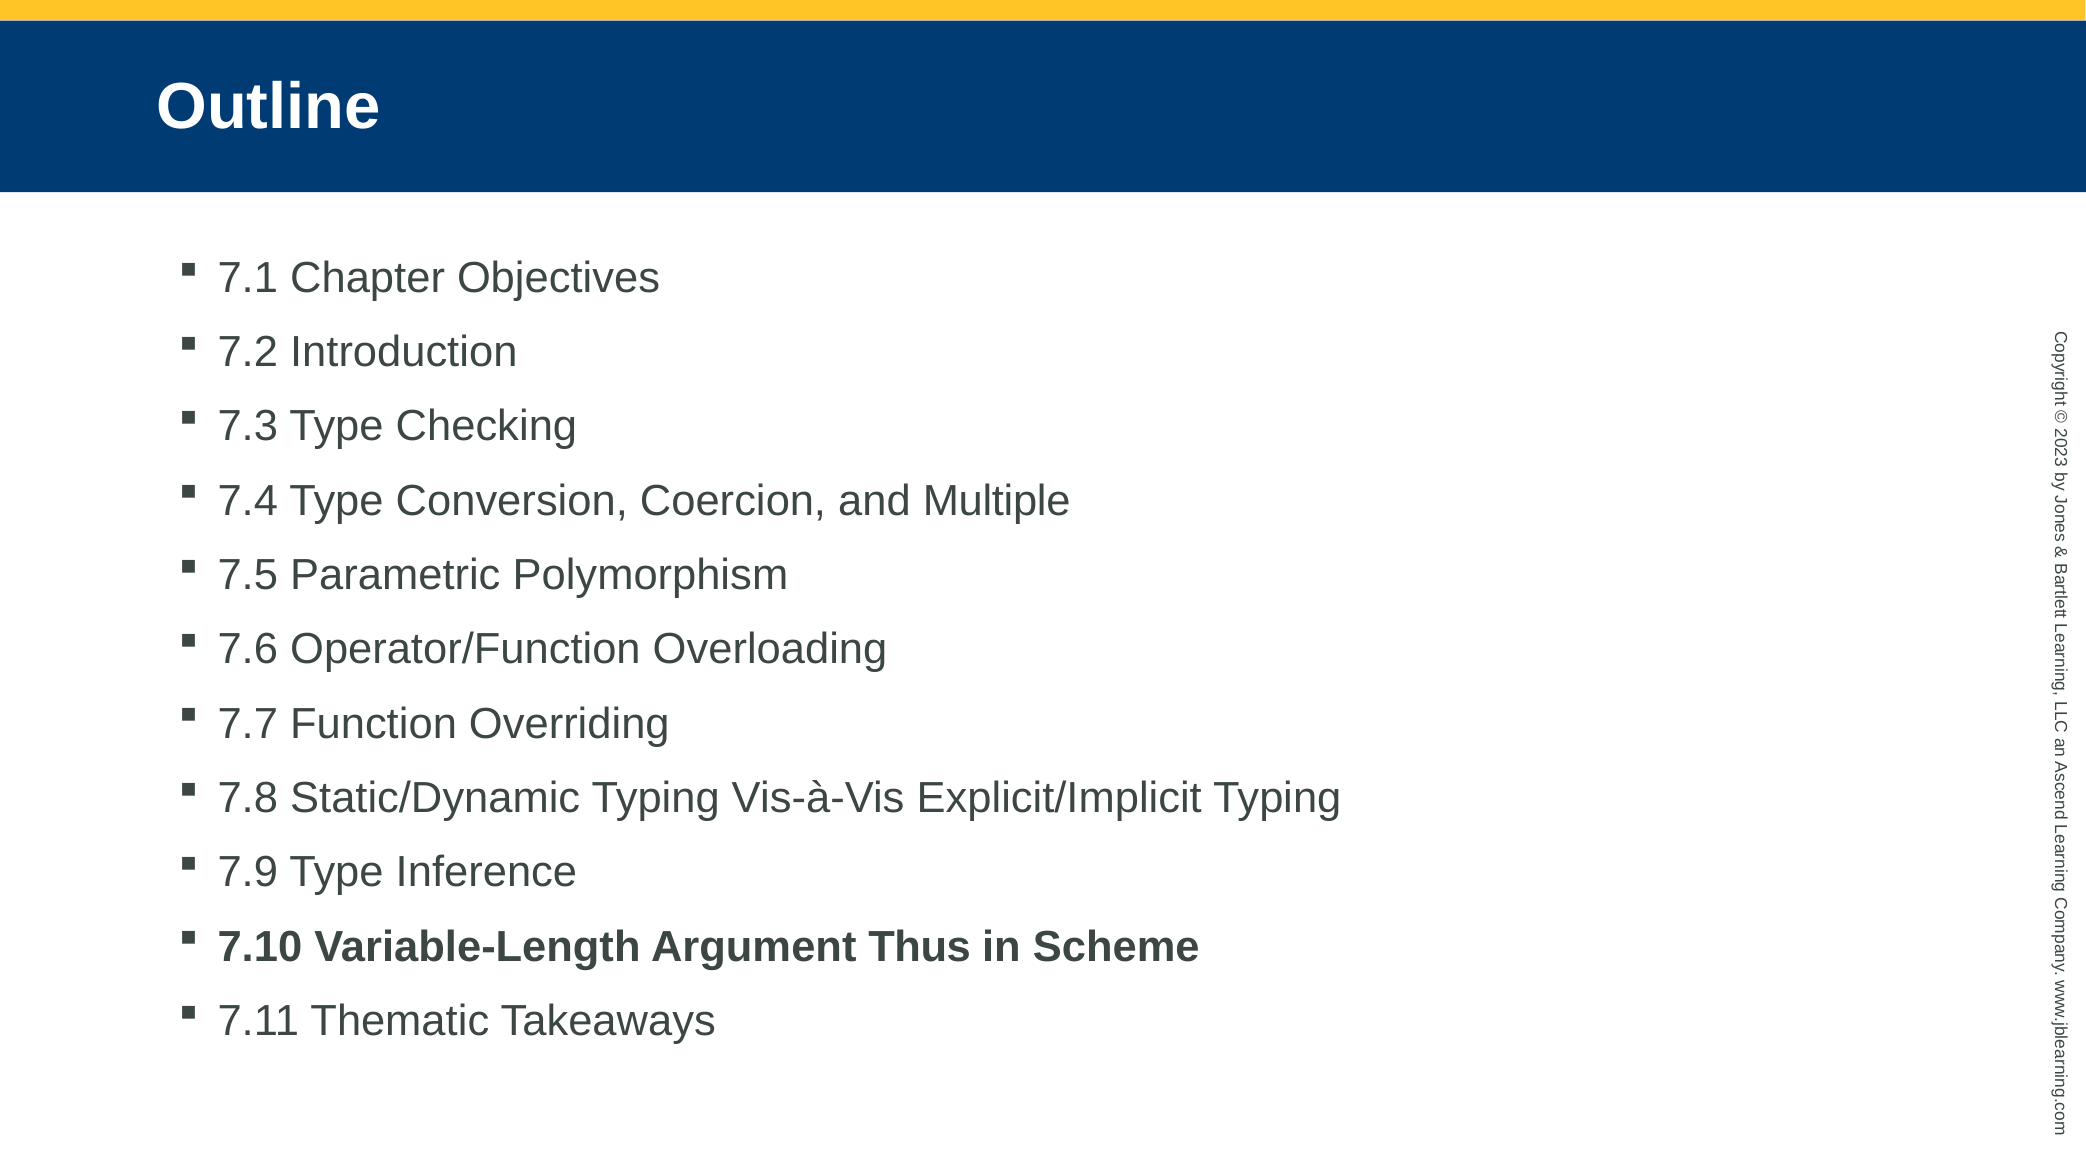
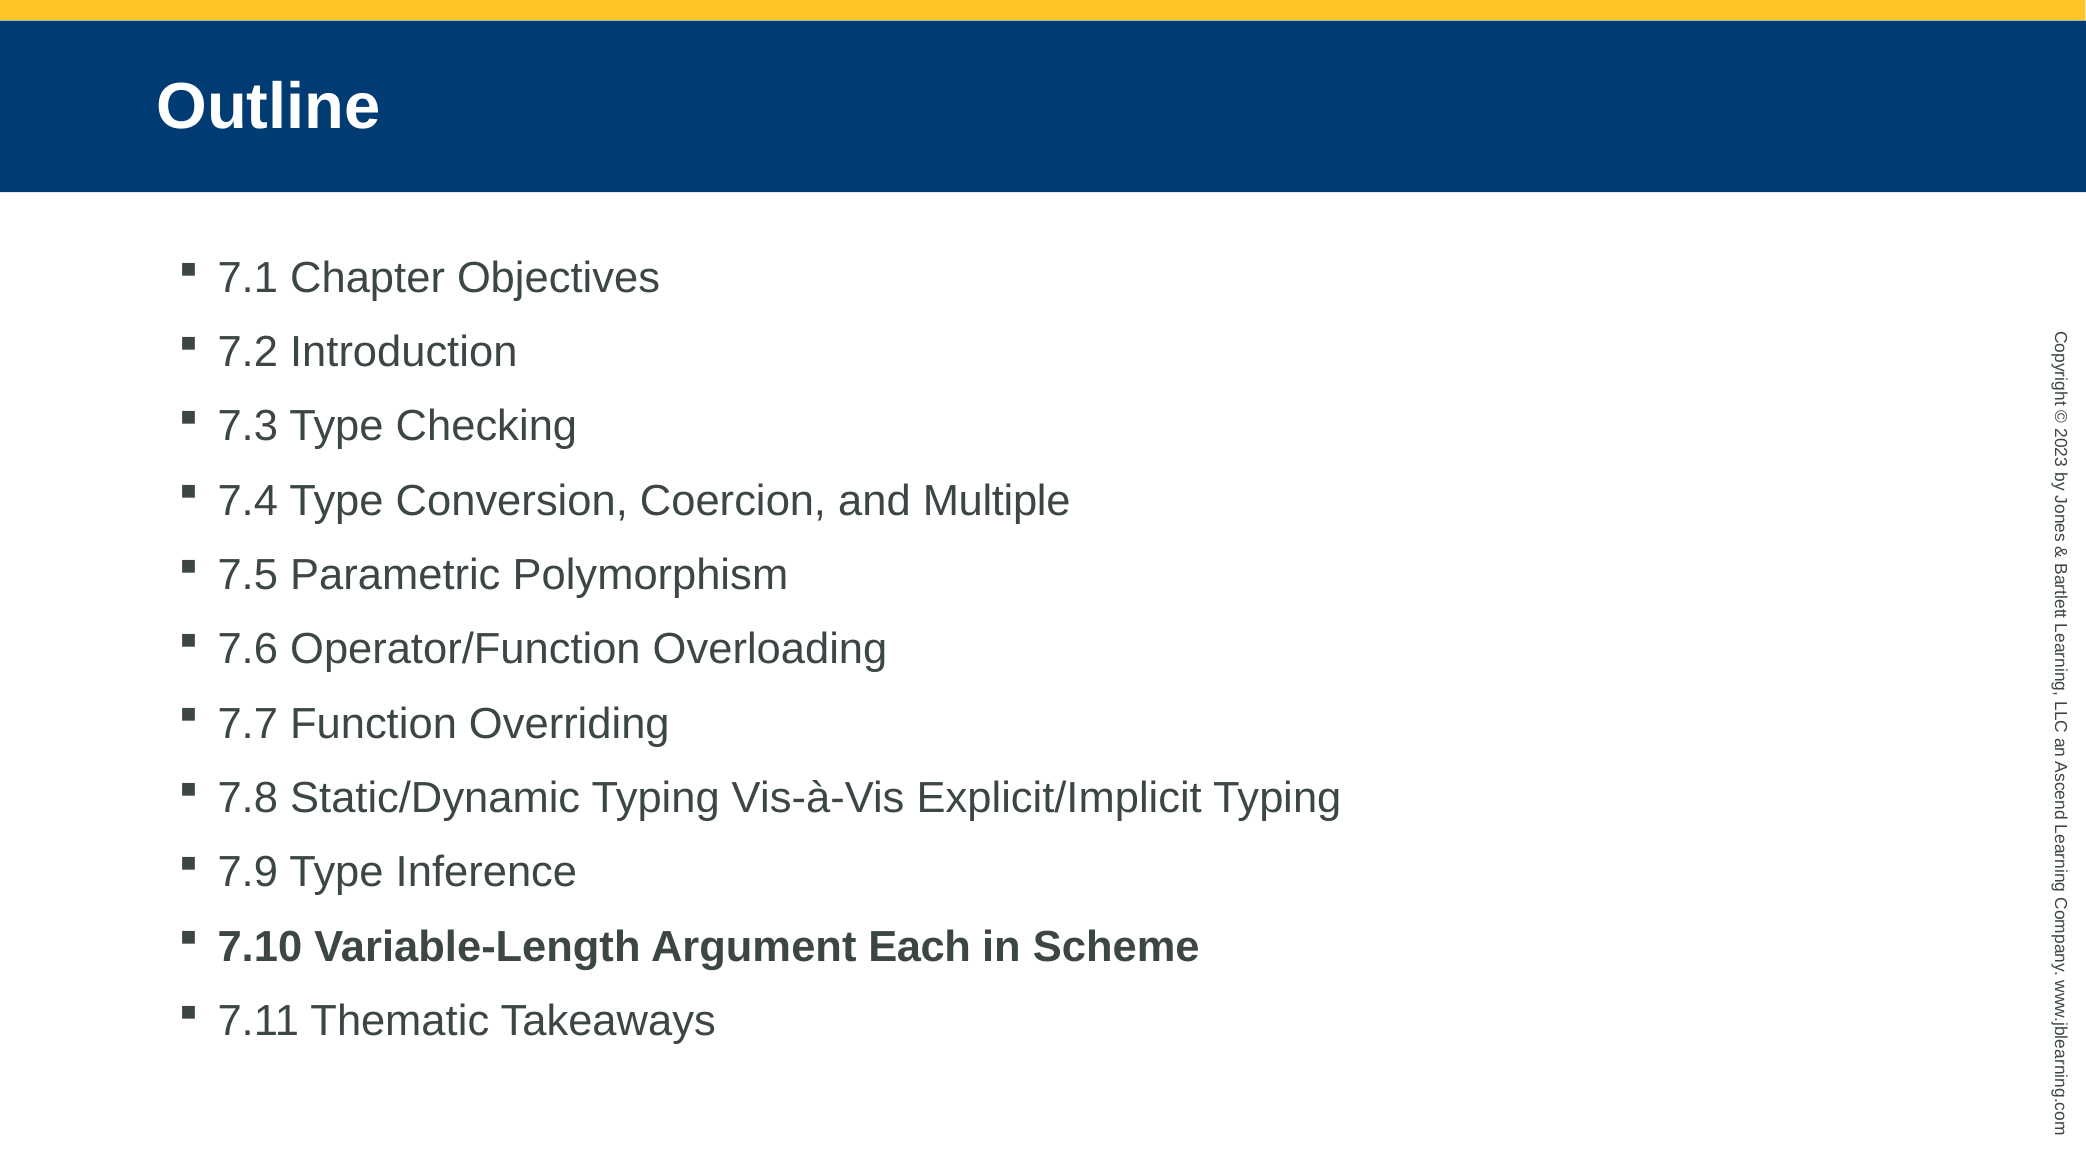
Thus: Thus -> Each (920, 947)
